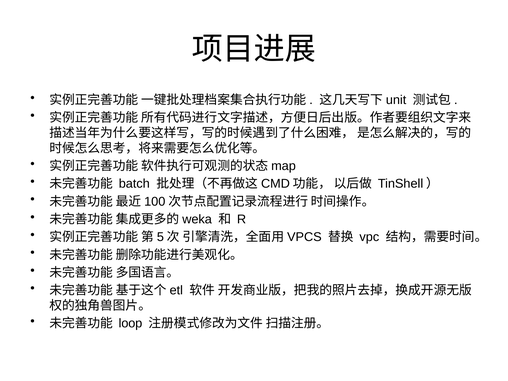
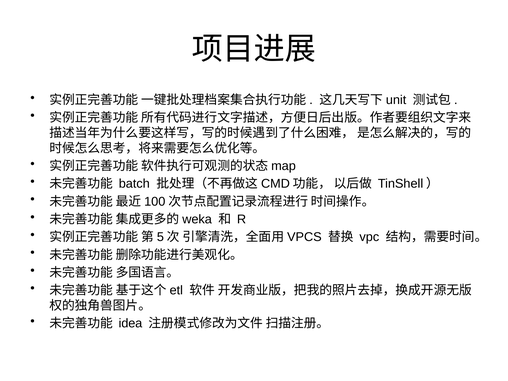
loop: loop -> idea (130, 323)
